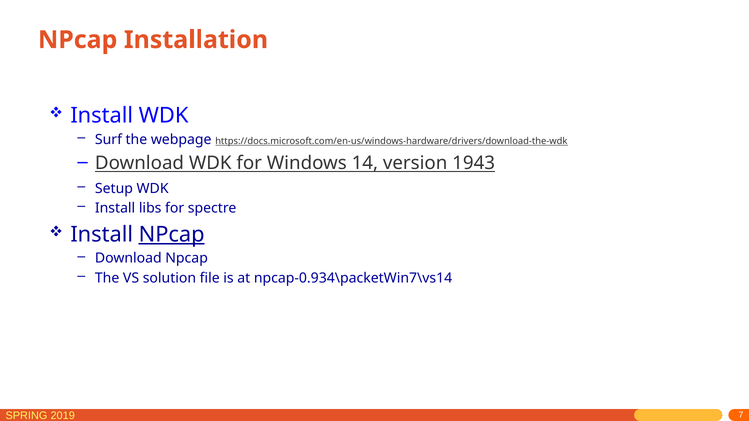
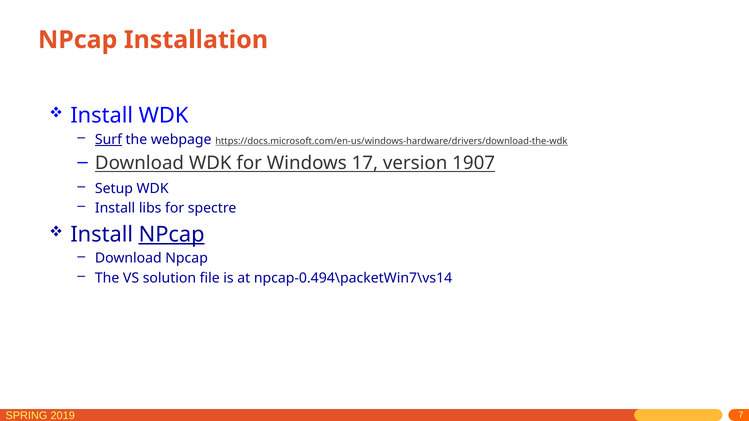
Surf underline: none -> present (108, 140)
14: 14 -> 17 (365, 163)
1943: 1943 -> 1907 (474, 163)
npcap-0.934\packetWin7\vs14: npcap-0.934\packetWin7\vs14 -> npcap-0.494\packetWin7\vs14 (353, 278)
